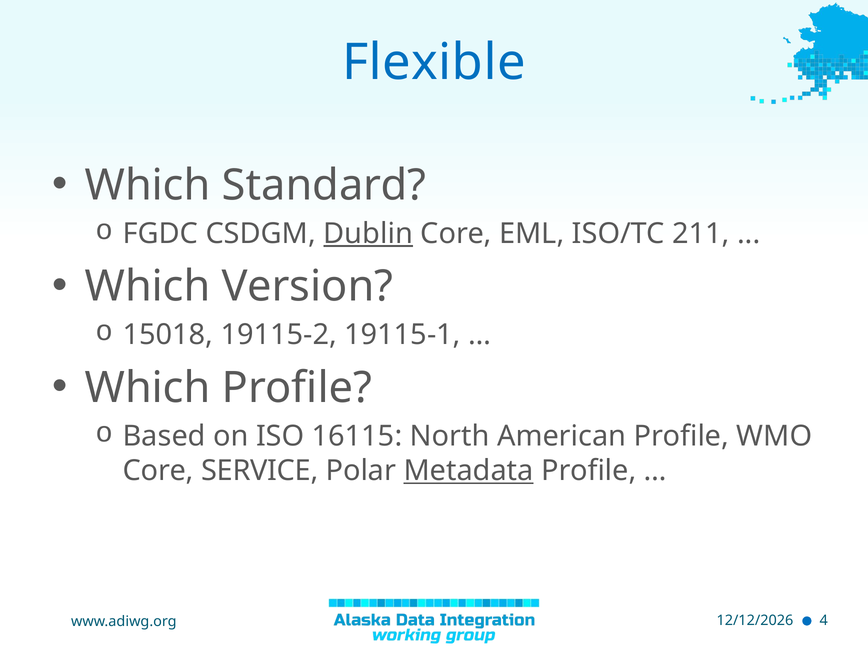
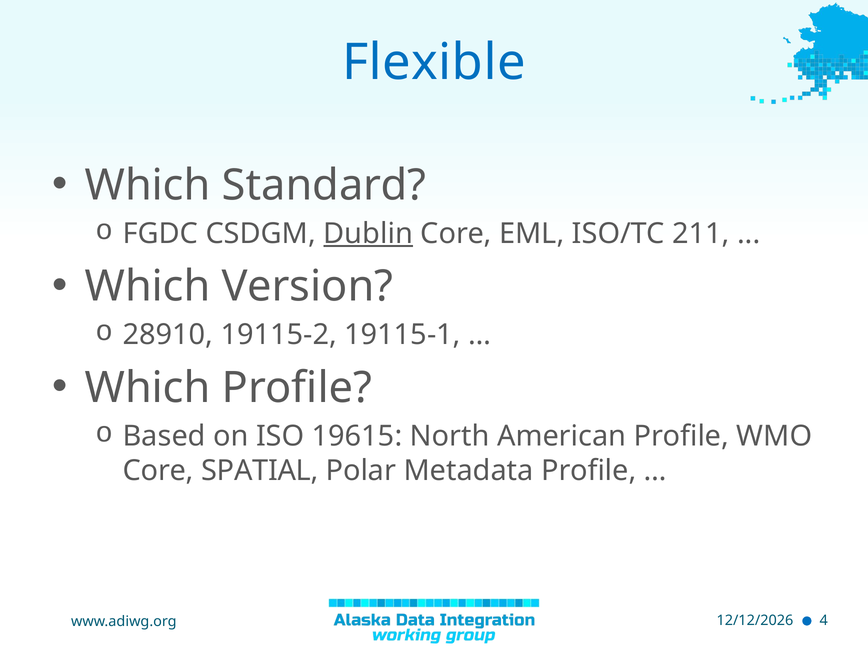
15018: 15018 -> 28910 (168, 335)
16115: 16115 -> 19615 (357, 436)
SERVICE: SERVICE -> SPATIAL (260, 471)
Metadata underline: present -> none (469, 471)
